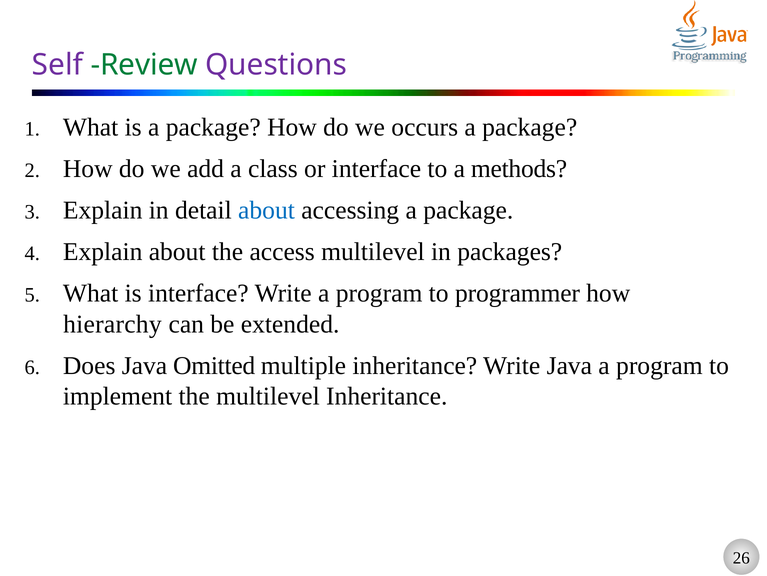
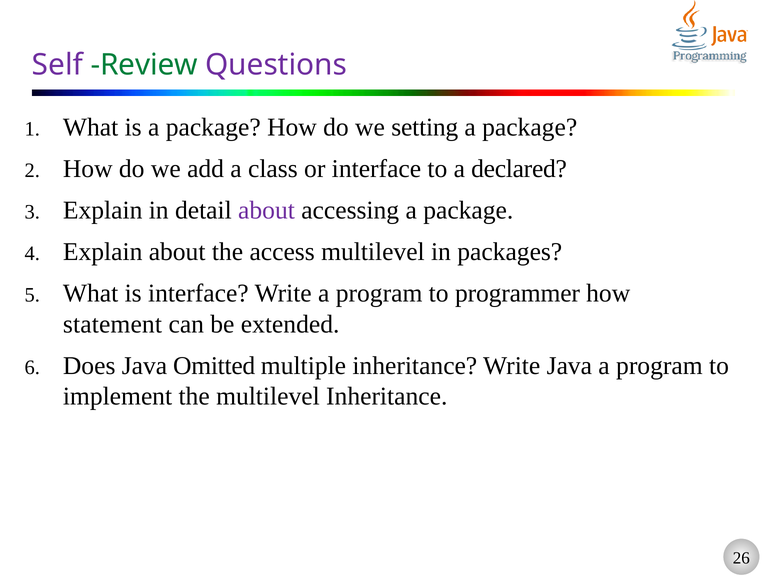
occurs: occurs -> setting (425, 127)
methods: methods -> declared (519, 168)
about colour: blue -> purple (267, 210)
hierarchy: hierarchy -> statement (112, 324)
